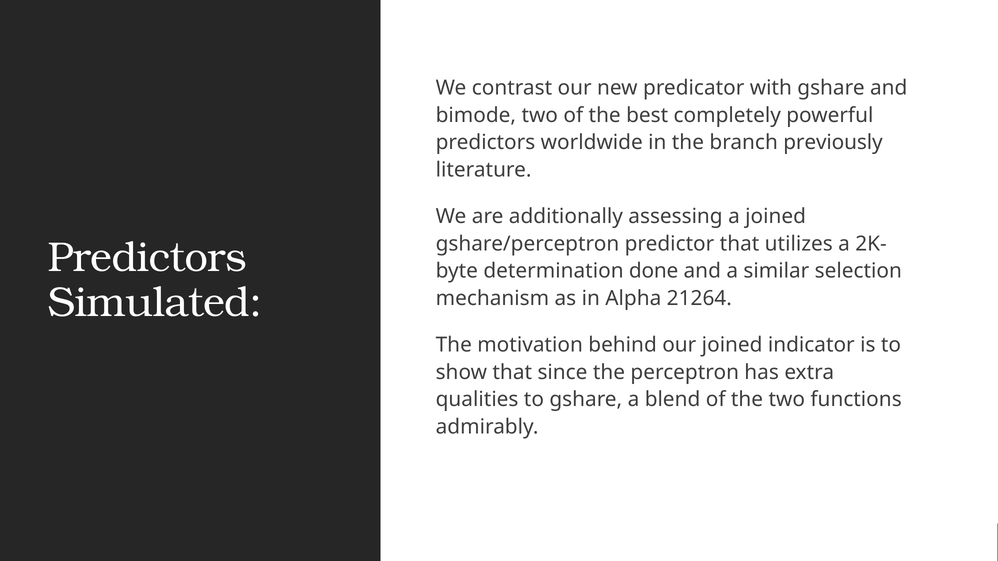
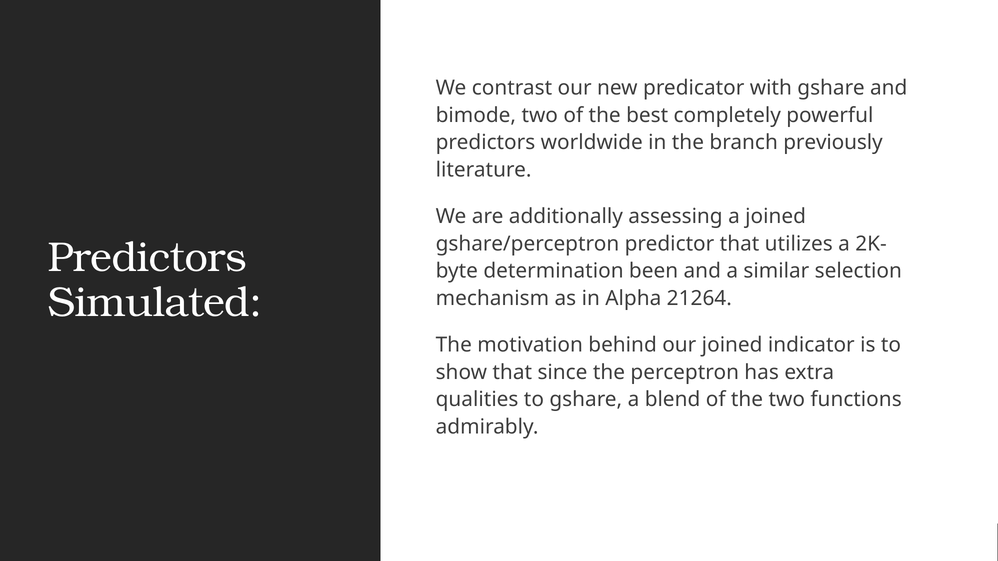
done: done -> been (654, 271)
